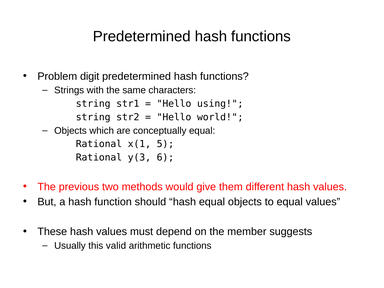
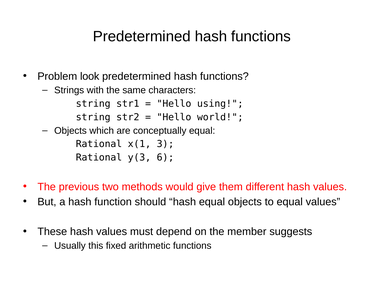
digit: digit -> look (90, 76)
5: 5 -> 3 (165, 144)
valid: valid -> fixed (116, 246)
